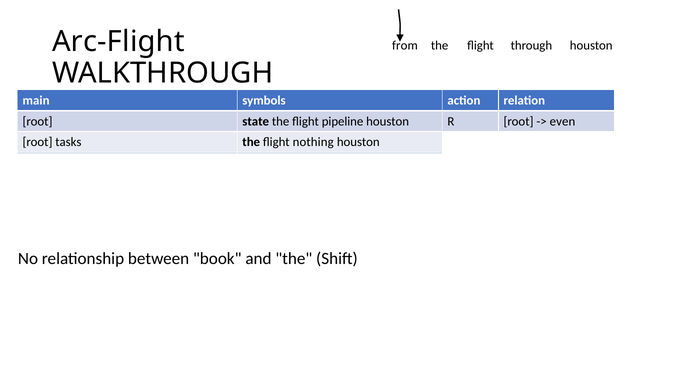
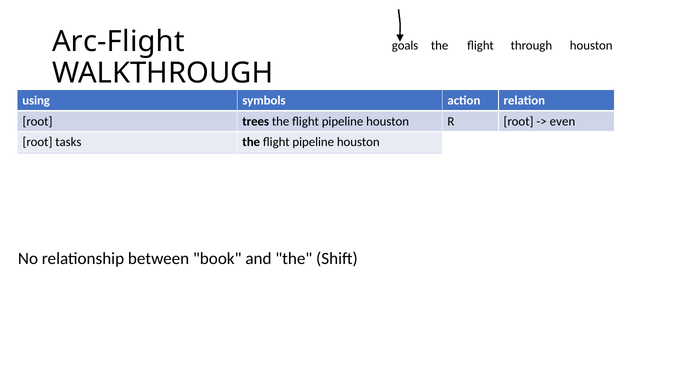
from: from -> goals (405, 46)
main: main -> using (36, 100)
state: state -> trees (256, 121)
nothing: nothing -> pipeline (313, 142)
